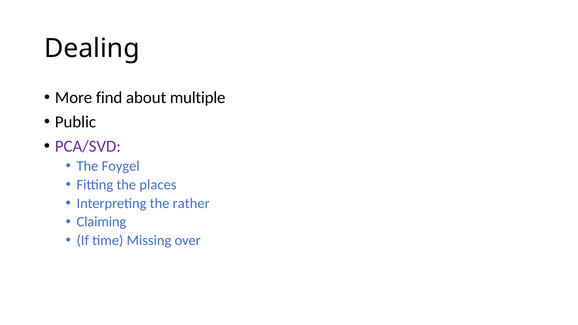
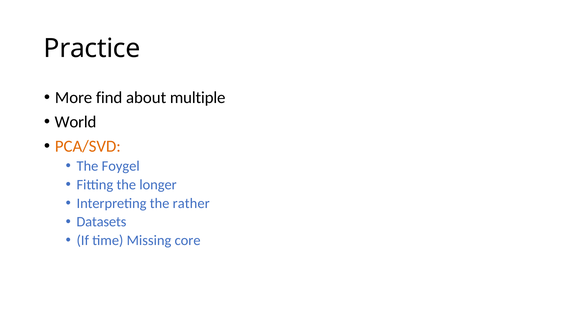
Dealing: Dealing -> Practice (92, 49)
Public: Public -> World (76, 122)
PCA/SVD colour: purple -> orange (88, 146)
places: places -> longer (158, 185)
Claiming: Claiming -> Datasets (101, 222)
over: over -> core (188, 241)
